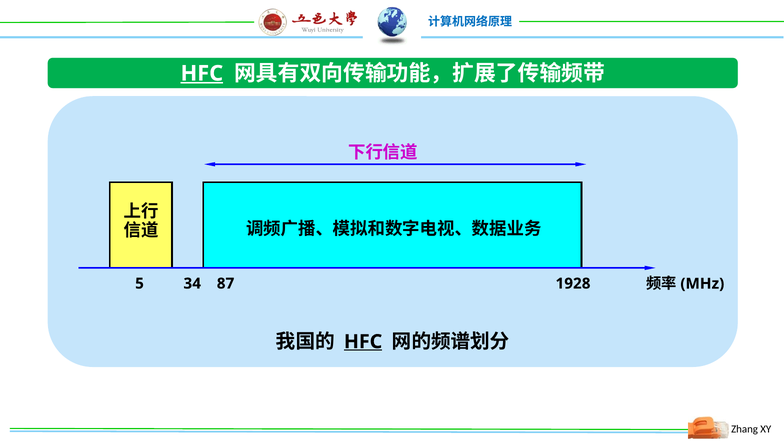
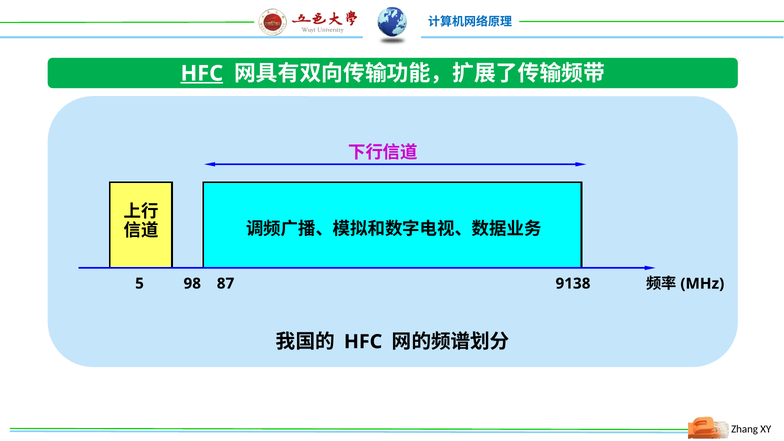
34: 34 -> 98 (192, 284)
1928: 1928 -> 9138 (573, 284)
HFC underline: present -> none (363, 342)
